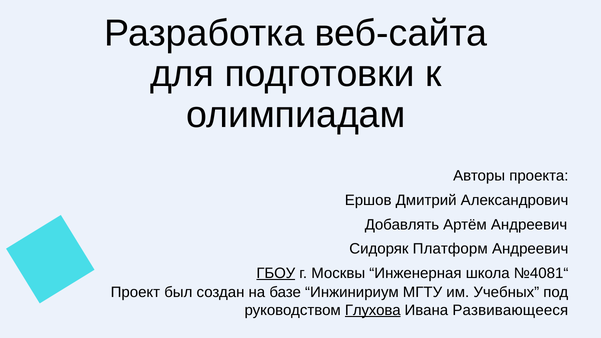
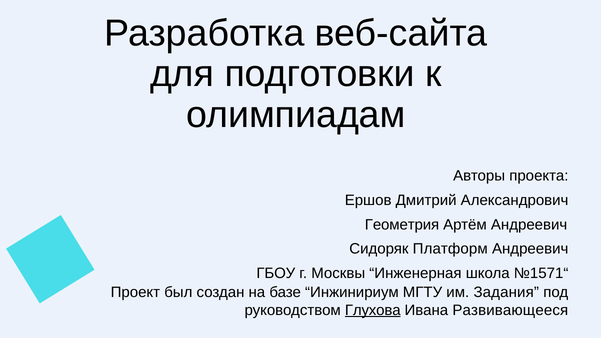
Добавлять: Добавлять -> Геометрия (402, 225)
ГБОУ underline: present -> none (276, 273)
№4081“: №4081“ -> №1571“ (541, 273)
Учебных: Учебных -> Задания (506, 292)
